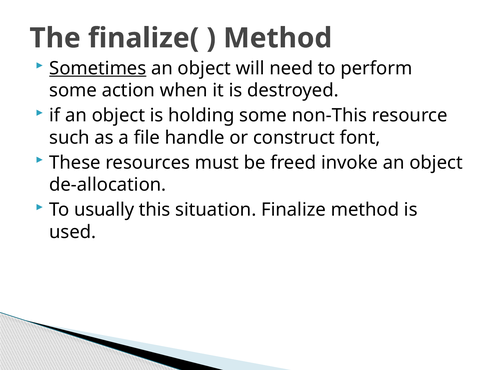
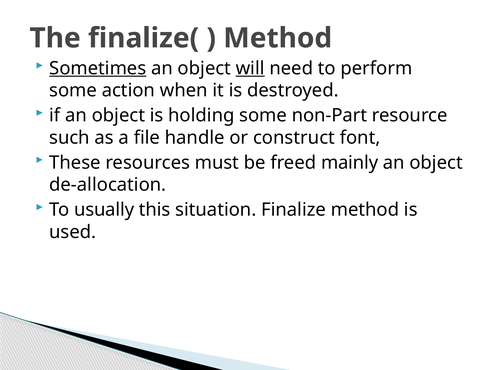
will underline: none -> present (250, 68)
non-This: non-This -> non-Part (329, 115)
invoke: invoke -> mainly (350, 163)
